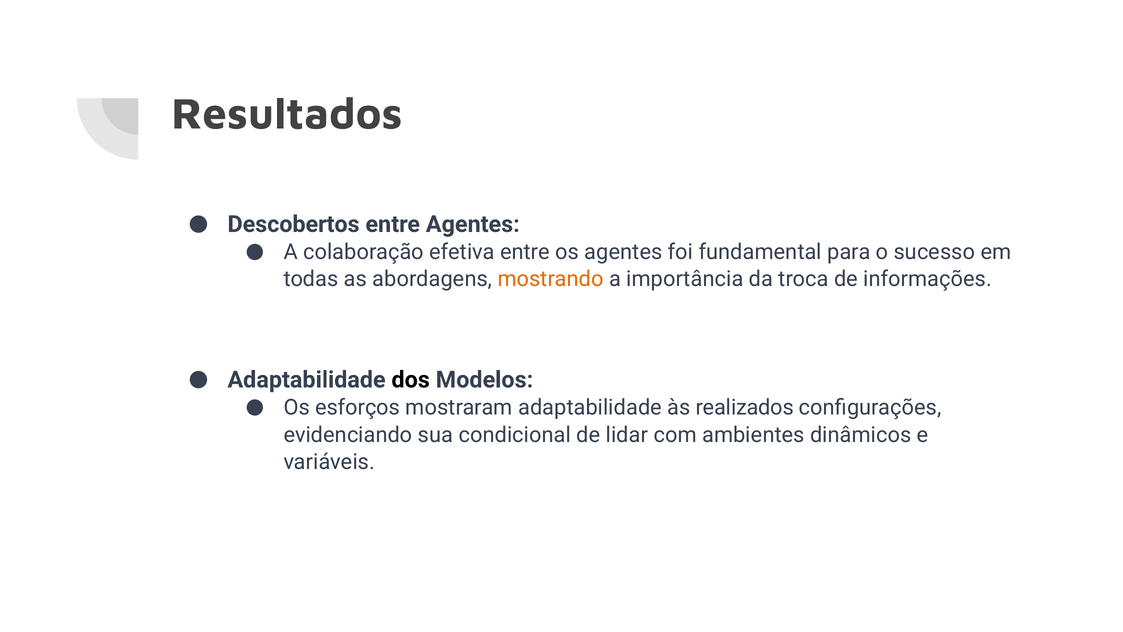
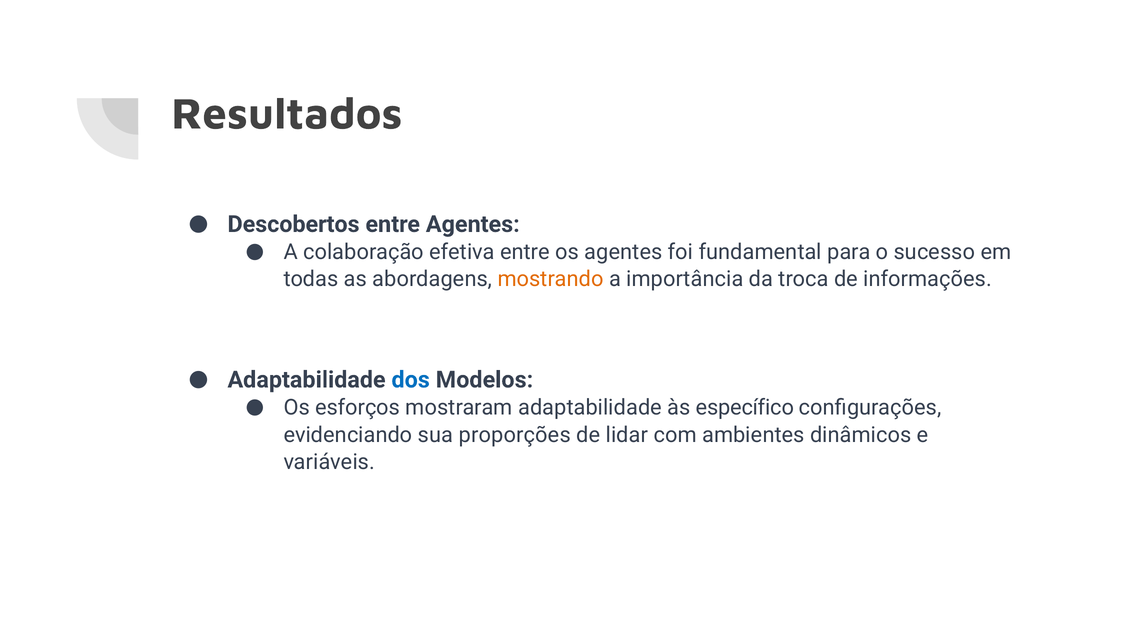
dos colour: black -> blue (411, 380)
realizados: realizados -> específico (745, 408)
condicional: condicional -> proporções (515, 435)
